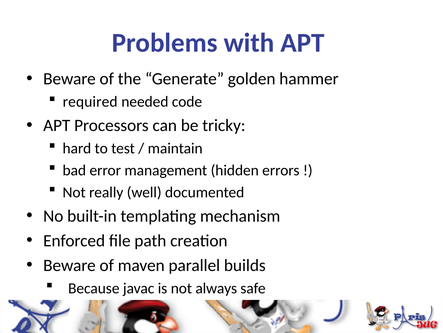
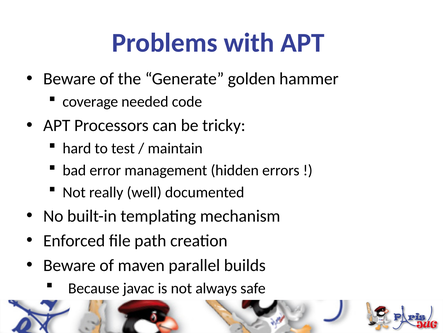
required: required -> coverage (90, 102)
